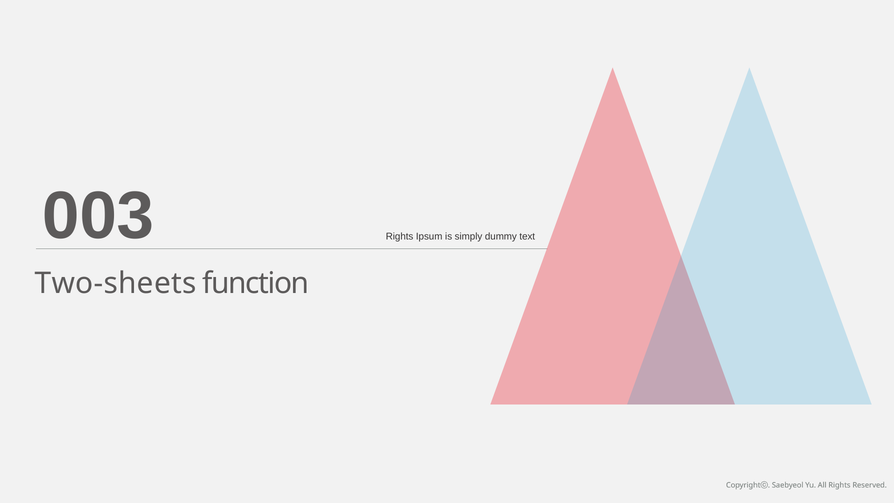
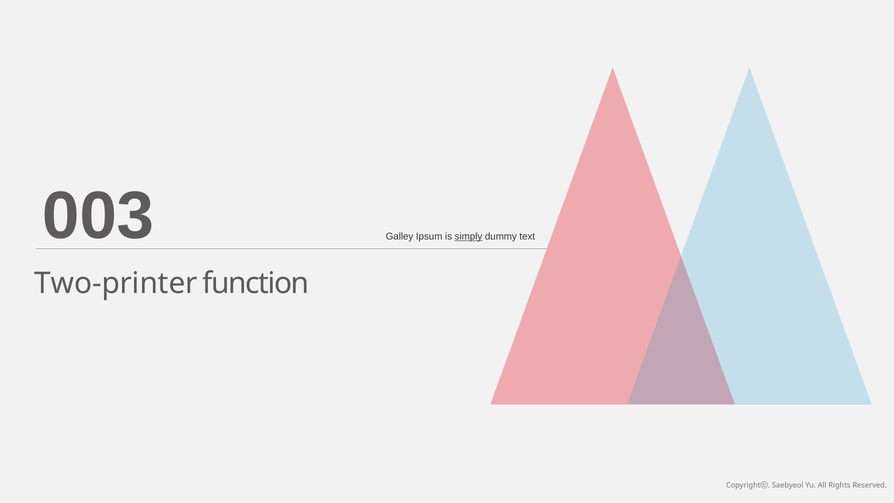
Rights: Rights -> Galley (400, 236)
simply underline: none -> present (469, 236)
Two-sheets: Two-sheets -> Two-printer (116, 284)
